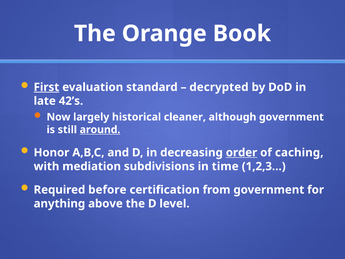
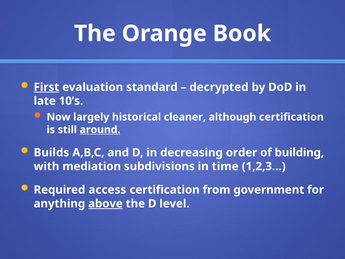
42’s: 42’s -> 10’s (71, 101)
although government: government -> certification (291, 117)
Honor: Honor -> Builds (51, 152)
order underline: present -> none (242, 152)
caching: caching -> building (299, 152)
before: before -> access (107, 190)
above underline: none -> present (105, 203)
